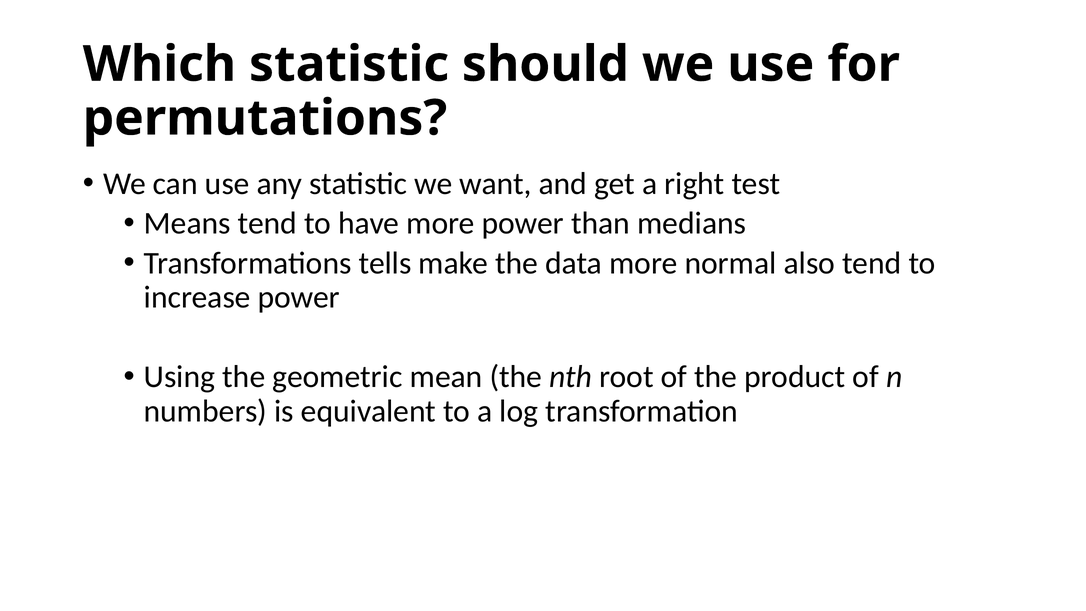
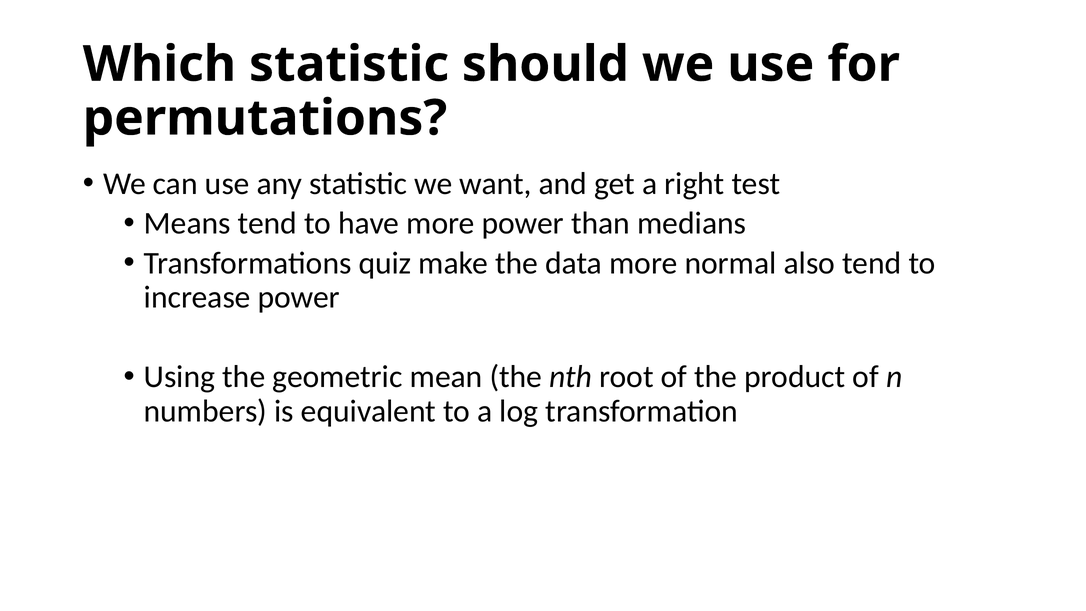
tells: tells -> quiz (385, 263)
